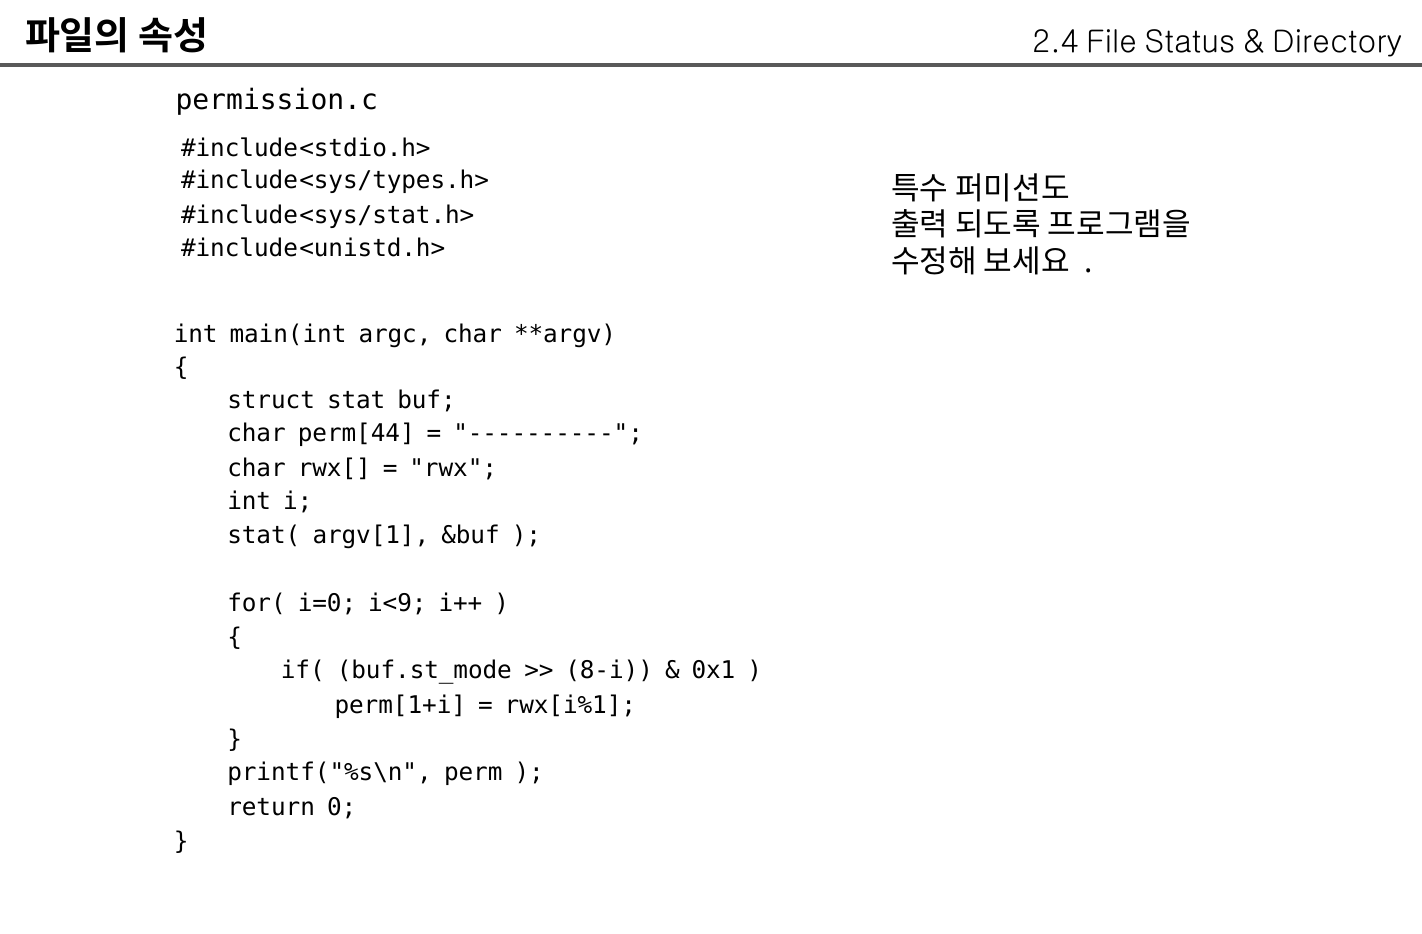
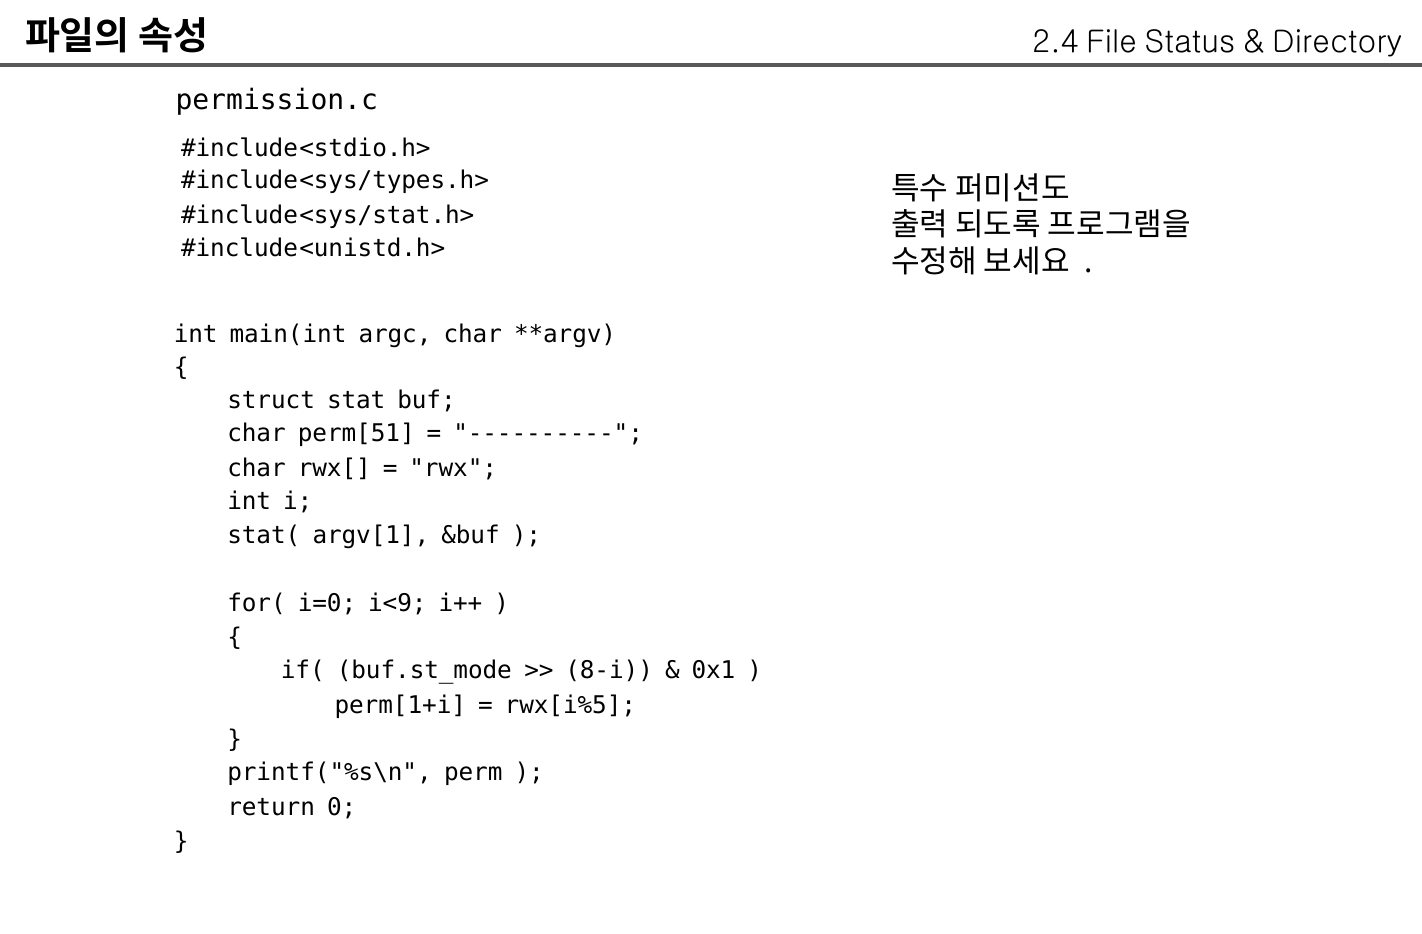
perm[44: perm[44 -> perm[51 (356, 434)
rwx[i%1: rwx[i%1 -> rwx[i%5 (570, 705)
